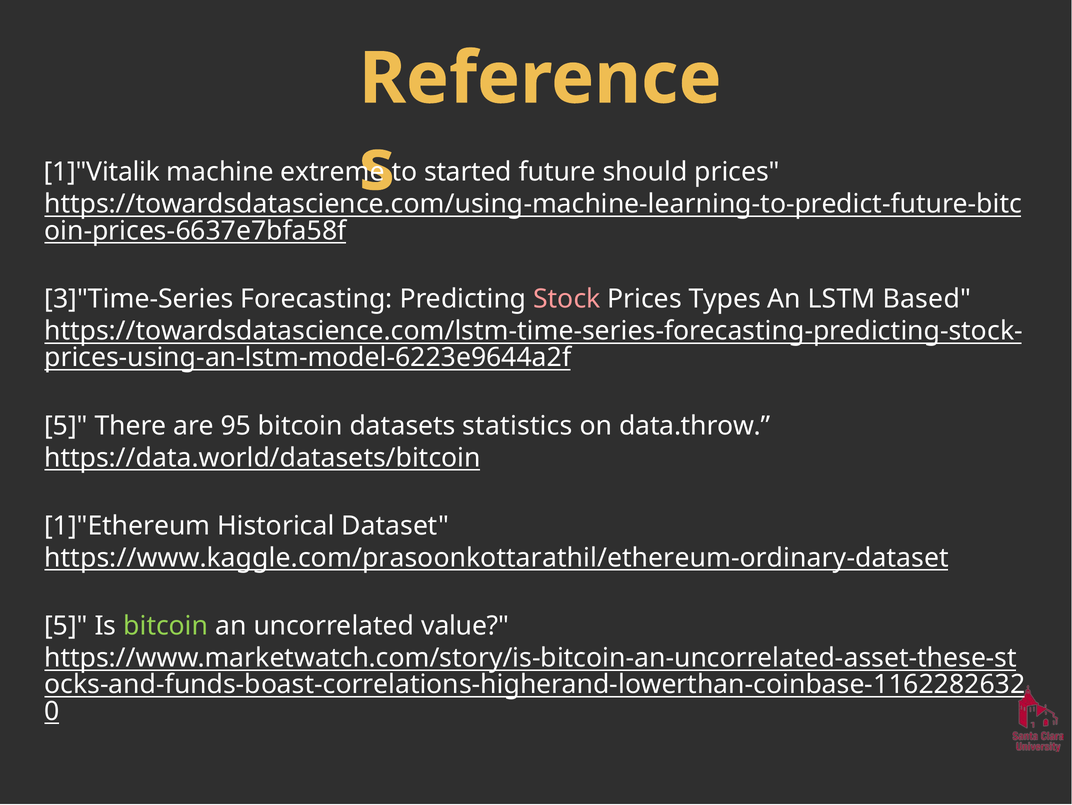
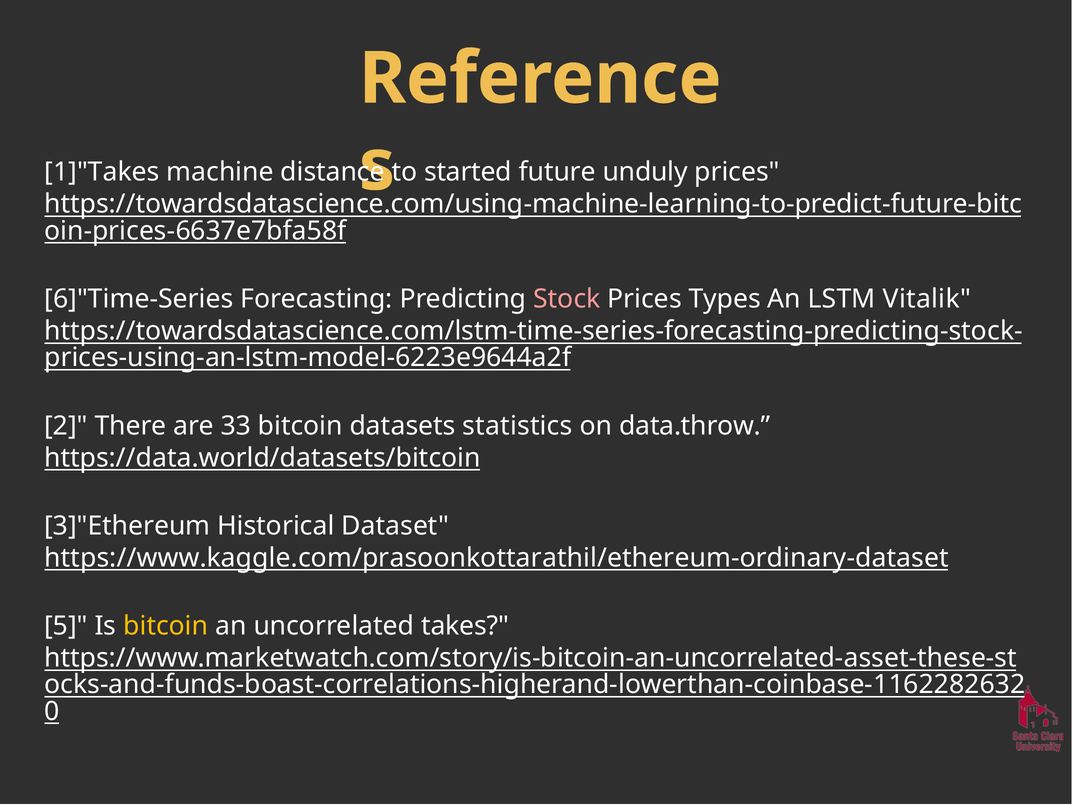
1]"Vitalik: 1]"Vitalik -> 1]"Takes (102, 172)
extreme: extreme -> distance (333, 172)
should: should -> unduly (645, 172)
3]"Time-Series: 3]"Time-Series -> 6]"Time-Series (139, 299)
Based: Based -> Vitalik (927, 299)
5: 5 -> 2 (66, 426)
95: 95 -> 33 (236, 426)
1]"Ethereum: 1]"Ethereum -> 3]"Ethereum (127, 526)
bitcoin colour: light green -> yellow (166, 626)
value: value -> takes (465, 626)
